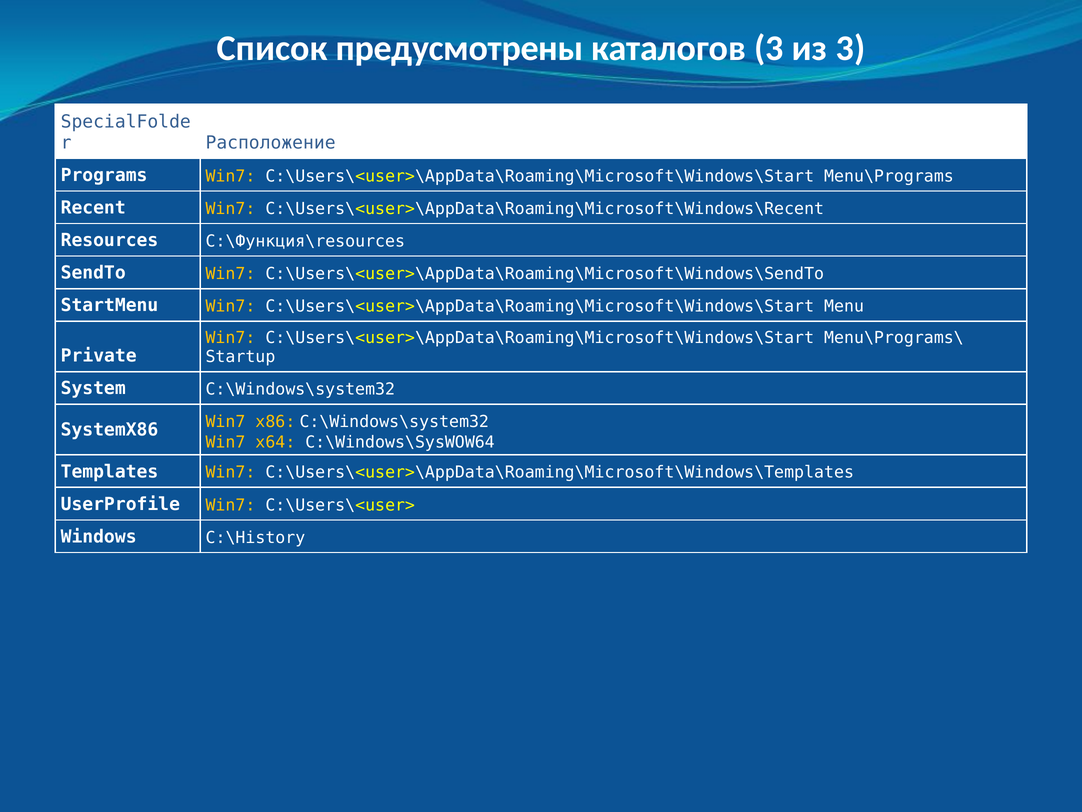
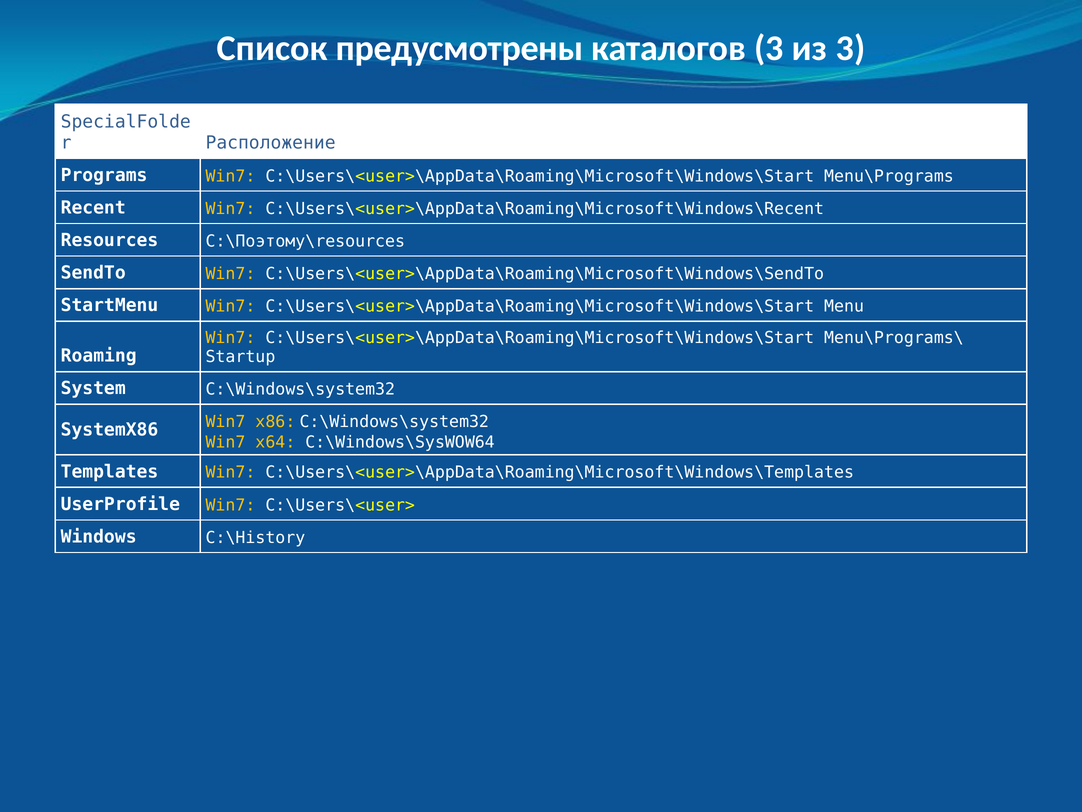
C:\Функция\resources: C:\Функция\resources -> C:\Поэтому\resources (305, 241)
Private: Private -> Roaming (99, 356)
